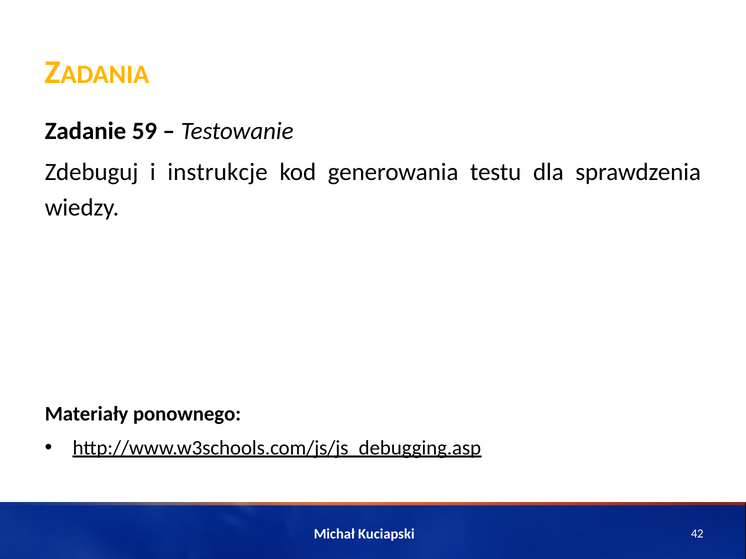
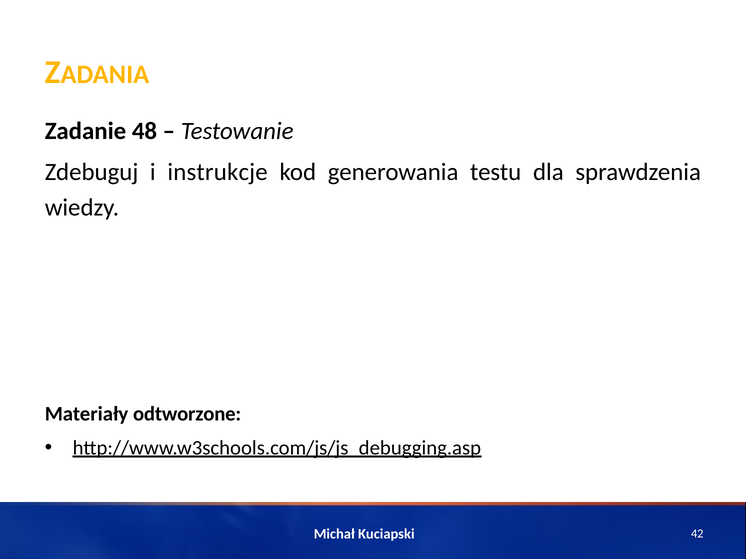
59: 59 -> 48 (144, 131)
ponownego: ponownego -> odtworzone (187, 414)
